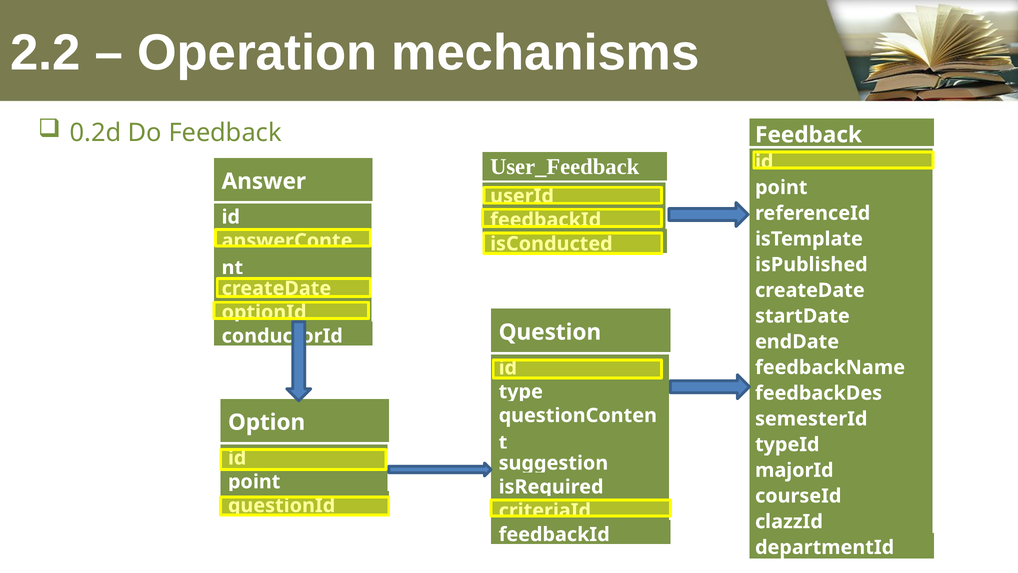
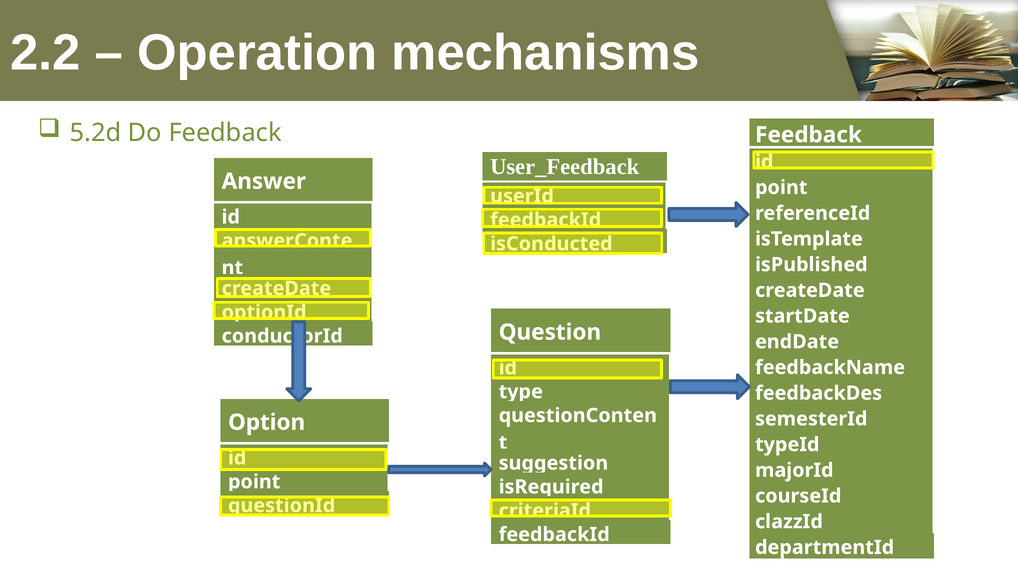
0.2d: 0.2d -> 5.2d (96, 133)
